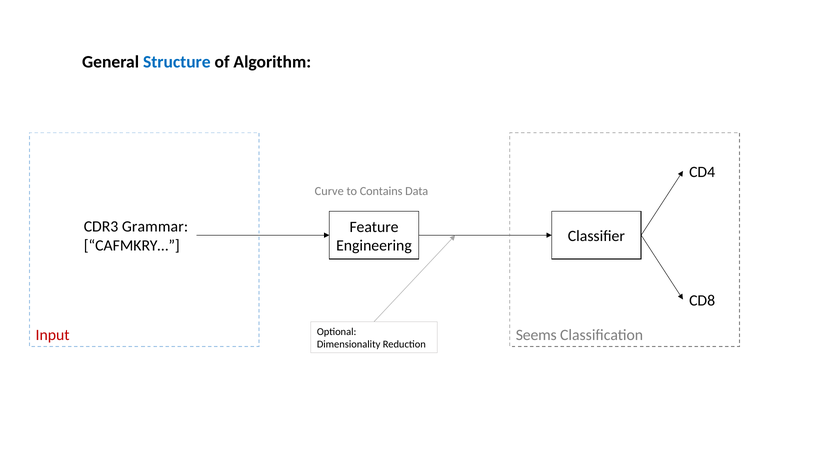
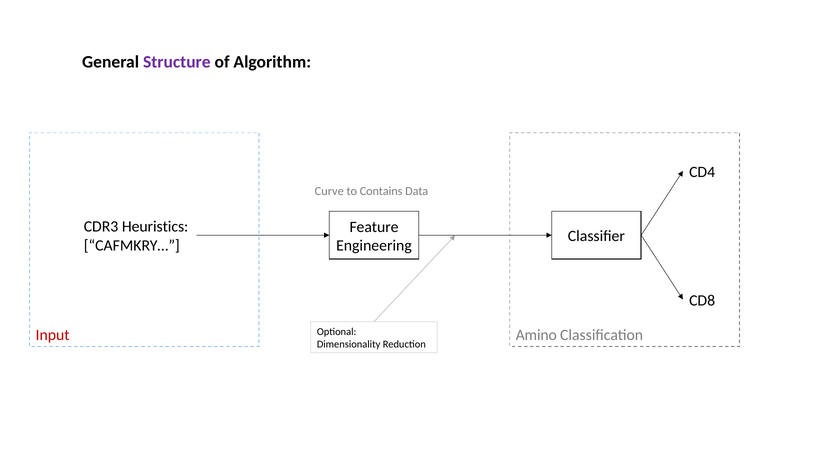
Structure colour: blue -> purple (177, 62)
Grammar: Grammar -> Heuristics (155, 227)
Seems: Seems -> Amino (536, 336)
